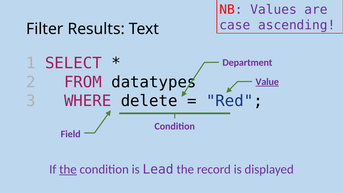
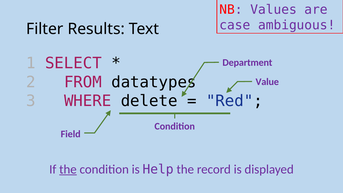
ascending: ascending -> ambiguous (297, 25)
Value underline: present -> none (267, 82)
Lead: Lead -> Help (158, 169)
